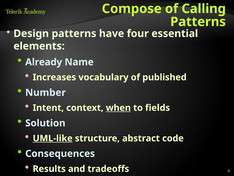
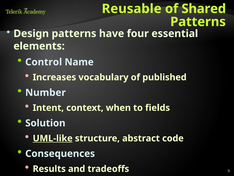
Compose: Compose -> Reusable (132, 9)
Calling: Calling -> Shared (204, 9)
Already: Already -> Control (44, 62)
when underline: present -> none (118, 108)
